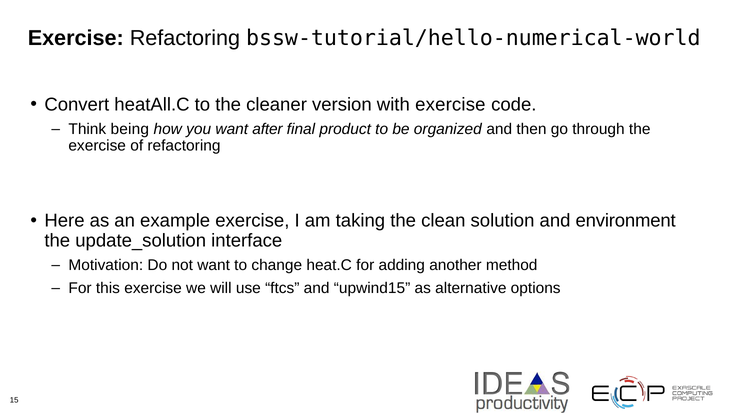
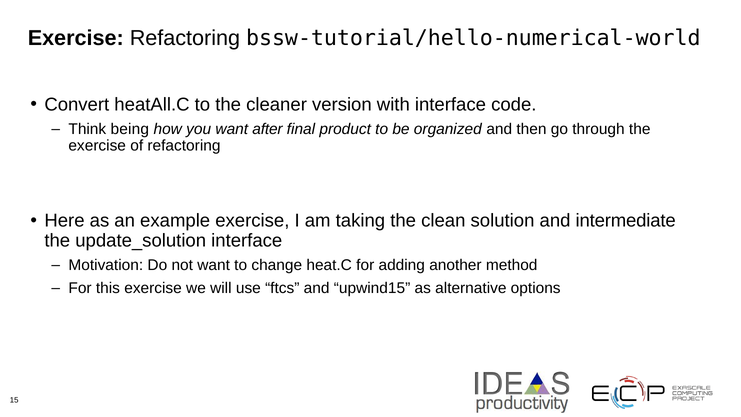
with exercise: exercise -> interface (450, 105)
environment: environment -> intermediate (626, 221)
